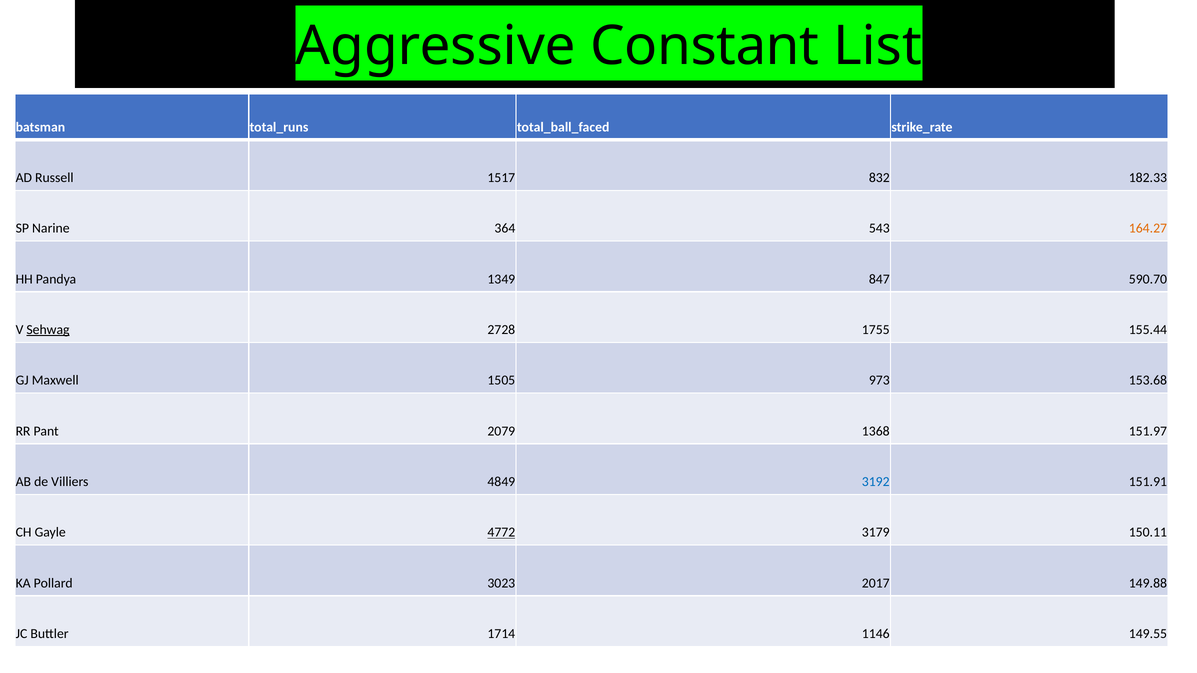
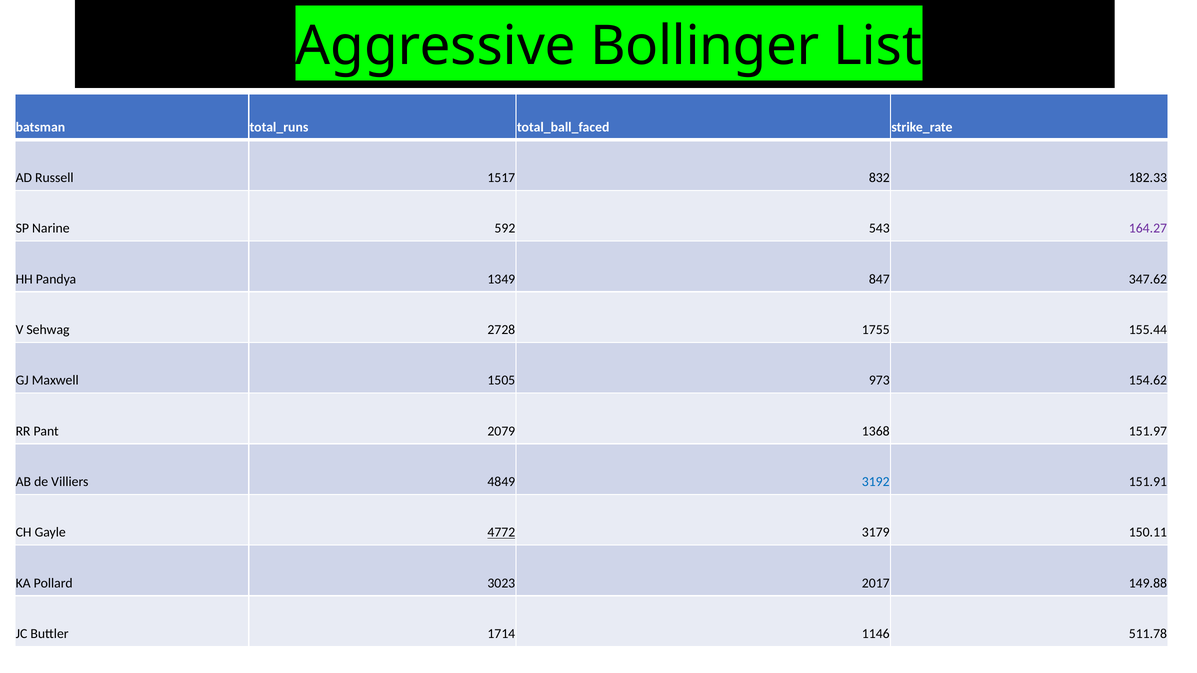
Constant: Constant -> Bollinger (705, 46)
364: 364 -> 592 (505, 228)
164.27 colour: orange -> purple (1148, 228)
590.70: 590.70 -> 347.62 (1148, 279)
Sehwag underline: present -> none (48, 330)
153.68: 153.68 -> 154.62 (1148, 381)
149.55: 149.55 -> 511.78 (1148, 634)
